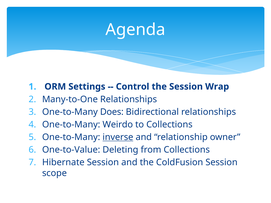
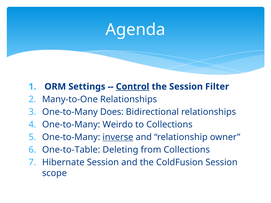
Control underline: none -> present (133, 87)
Wrap: Wrap -> Filter (217, 87)
One-to-Value: One-to-Value -> One-to-Table (71, 150)
